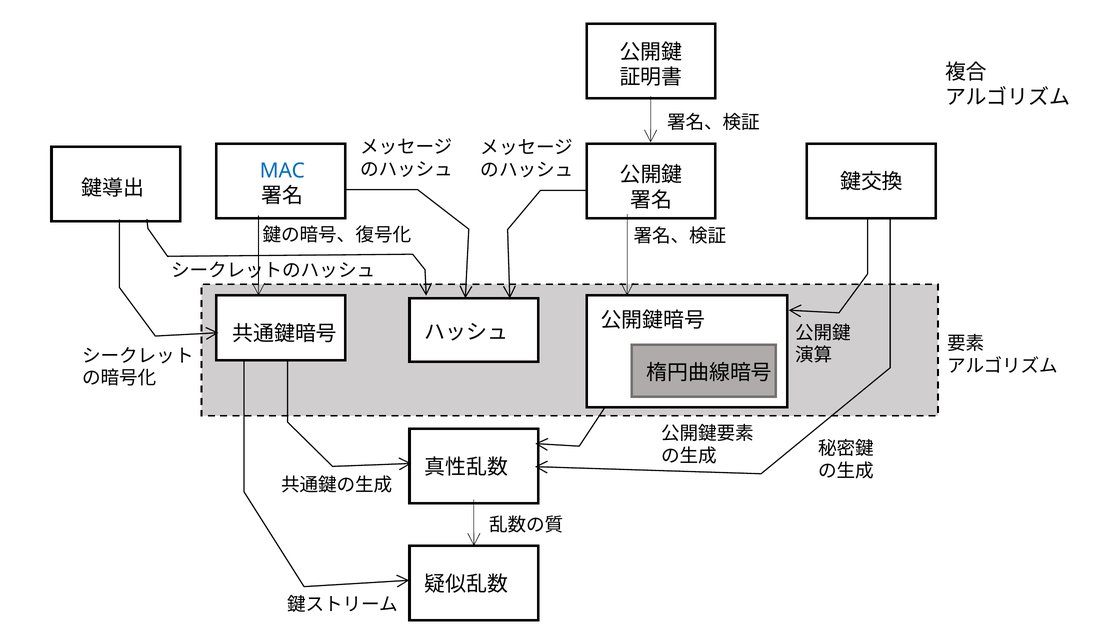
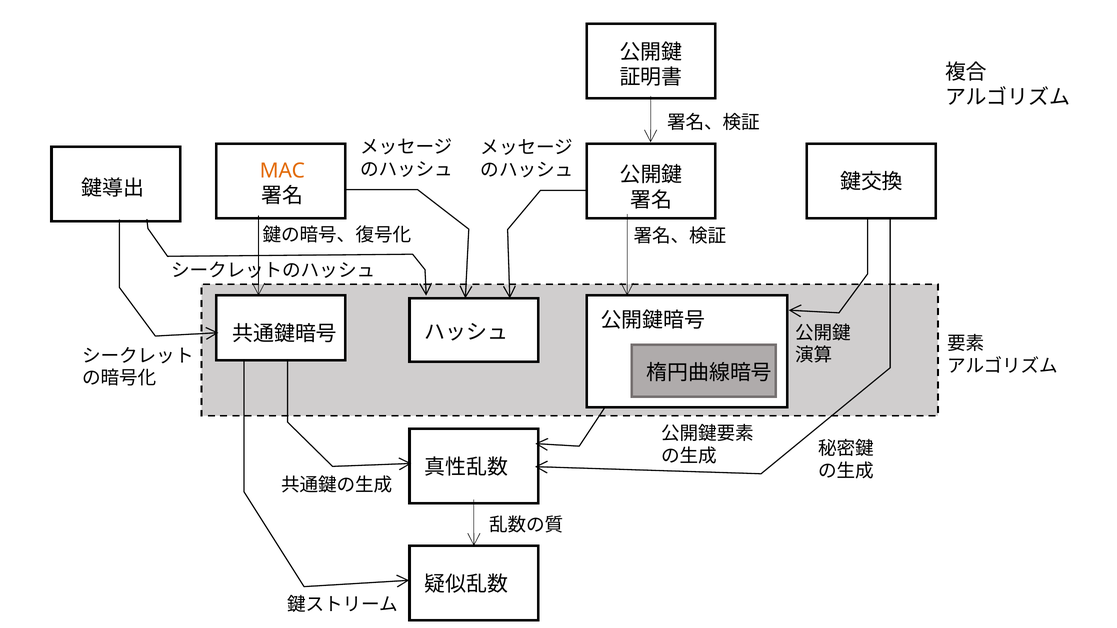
MAC colour: blue -> orange (282, 171)
